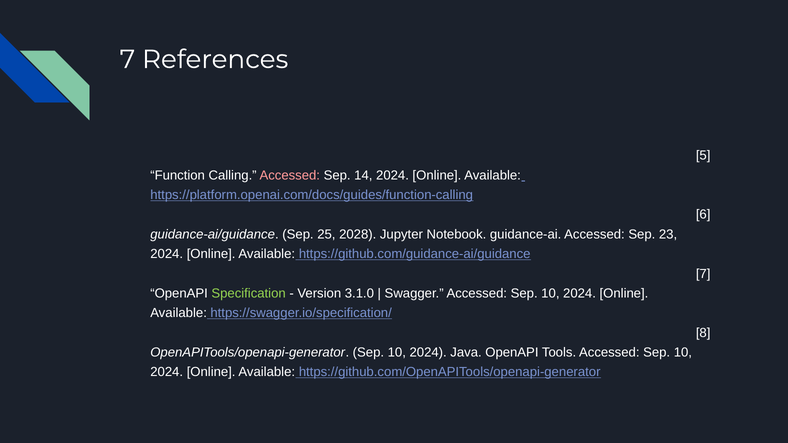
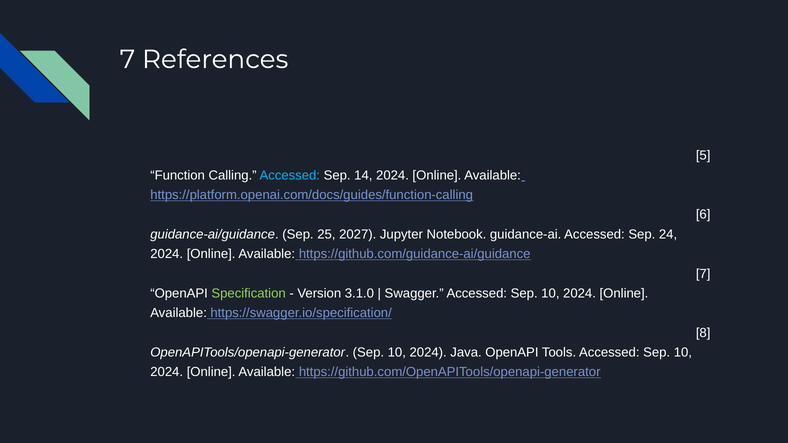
Accessed colour: pink -> light blue (290, 175)
2028: 2028 -> 2027 (358, 234)
23: 23 -> 24 (668, 234)
